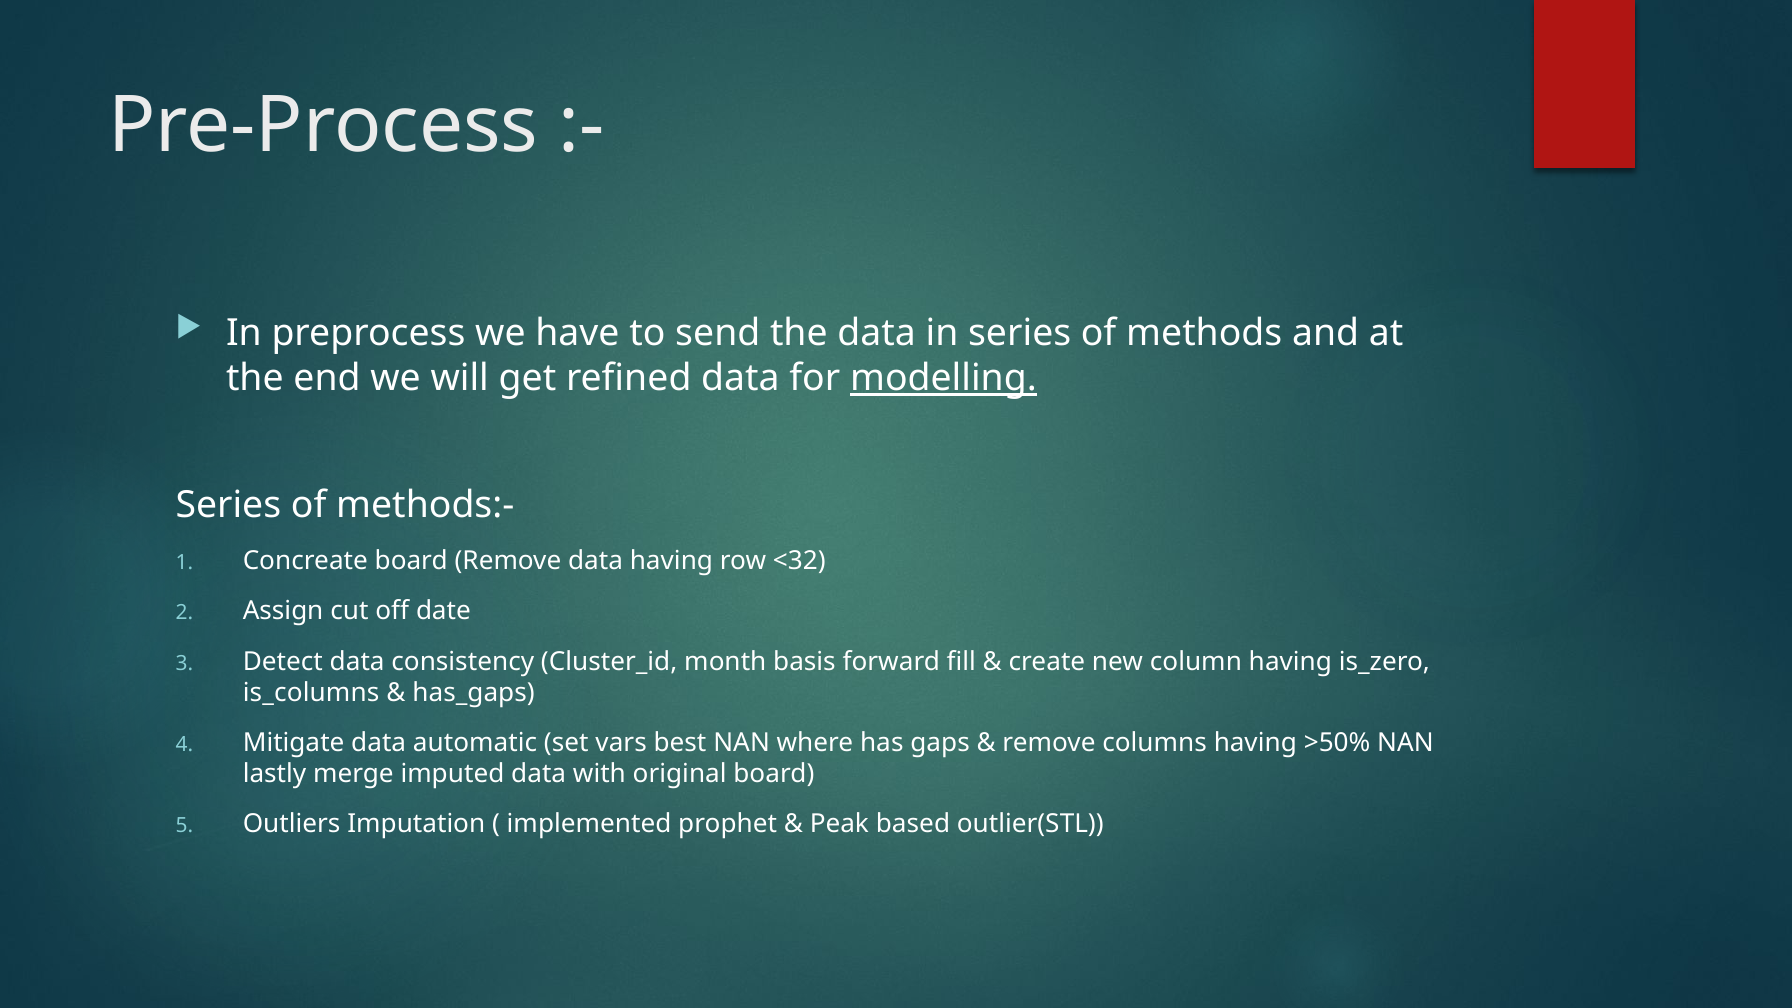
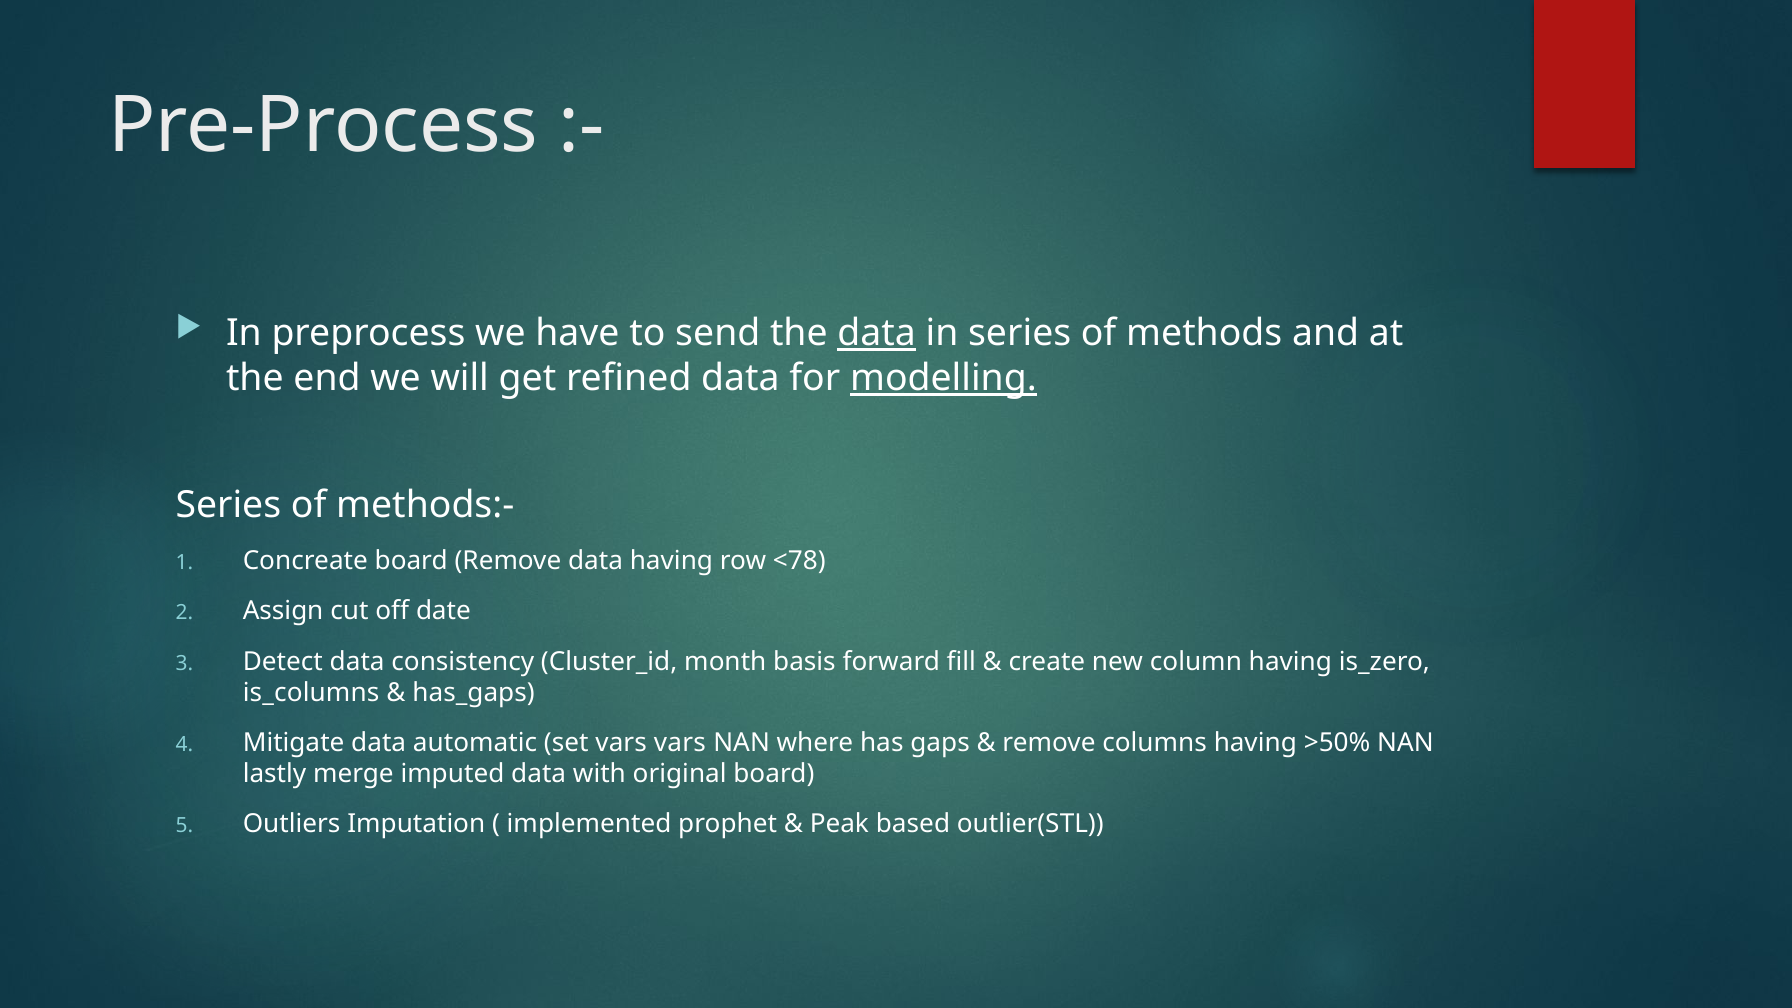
data underline: none -> present (877, 334)
<32: <32 -> <78 (799, 561)
vars best: best -> vars (680, 743)
